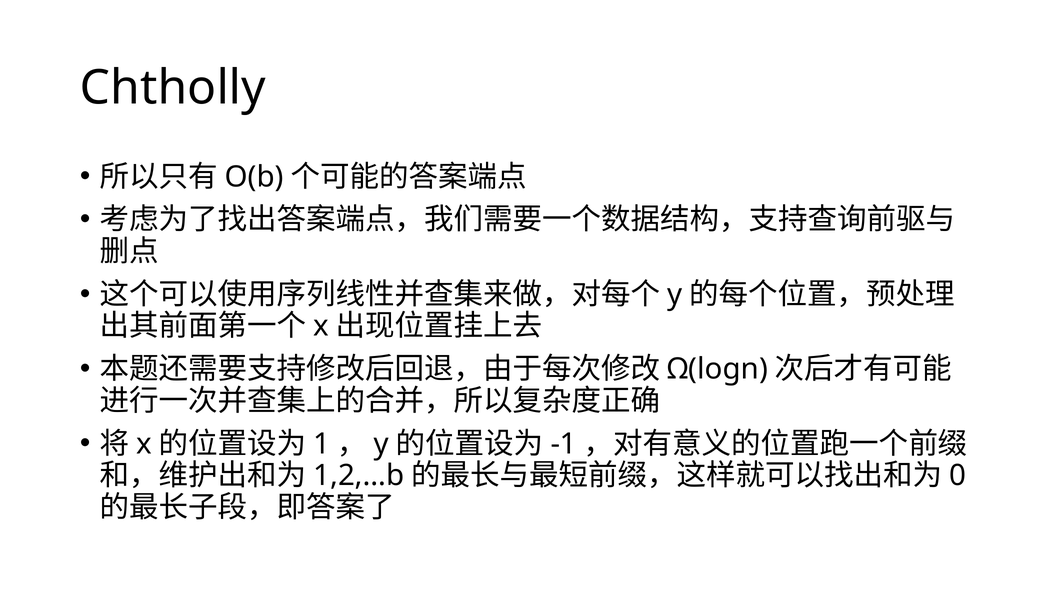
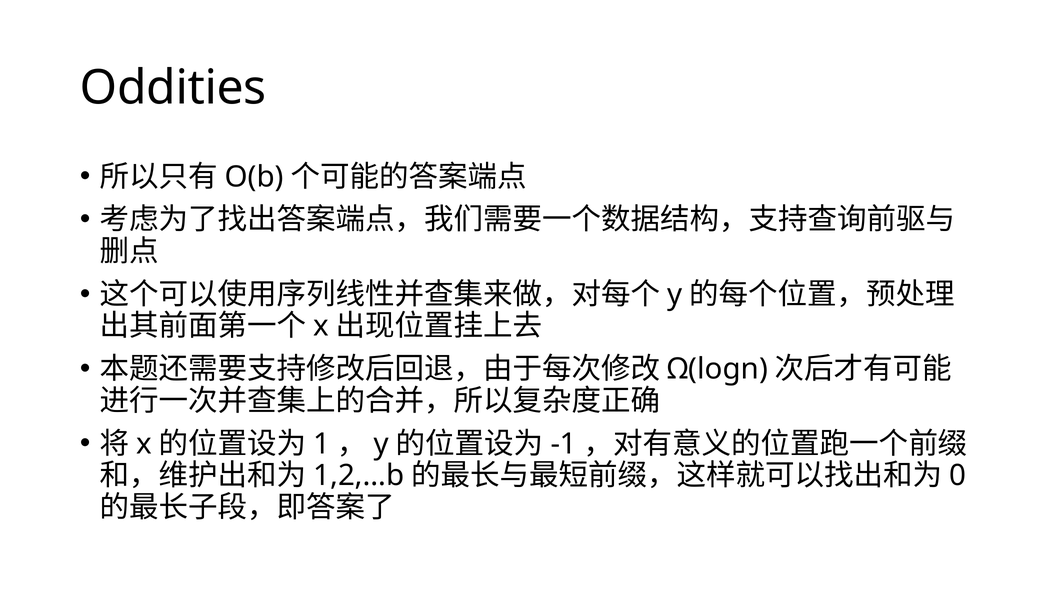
Chtholly: Chtholly -> Oddities (173, 88)
